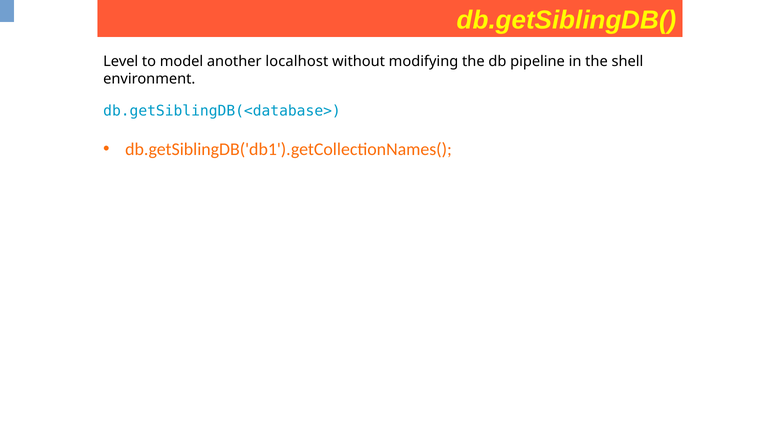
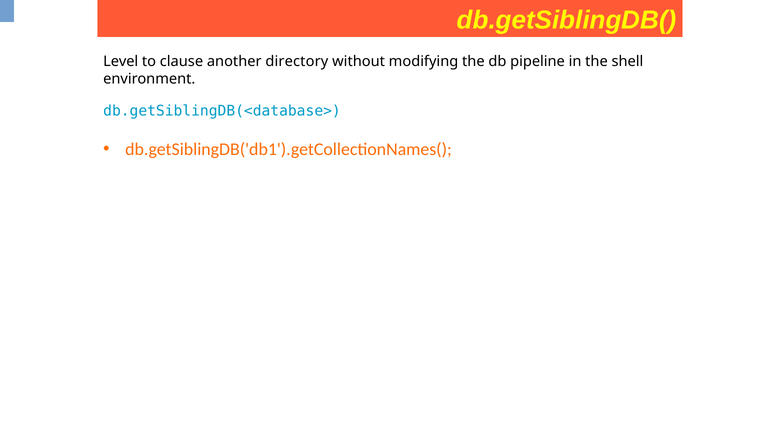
model: model -> clause (181, 61)
localhost: localhost -> directory (297, 61)
